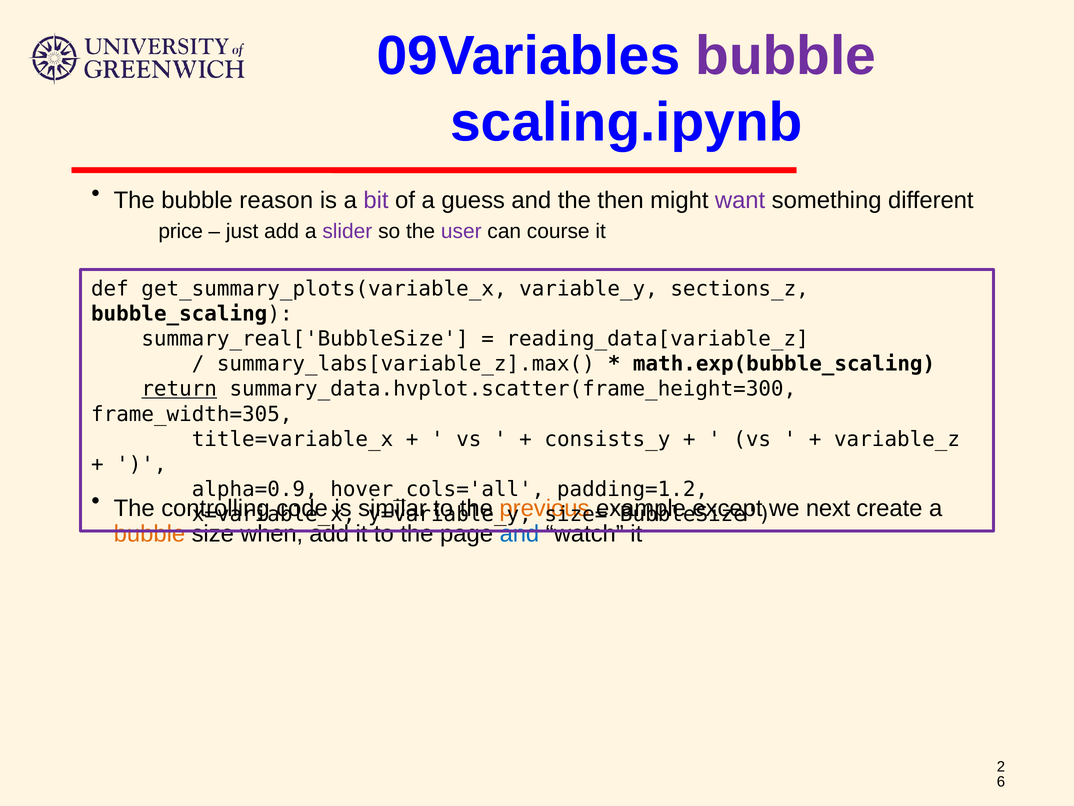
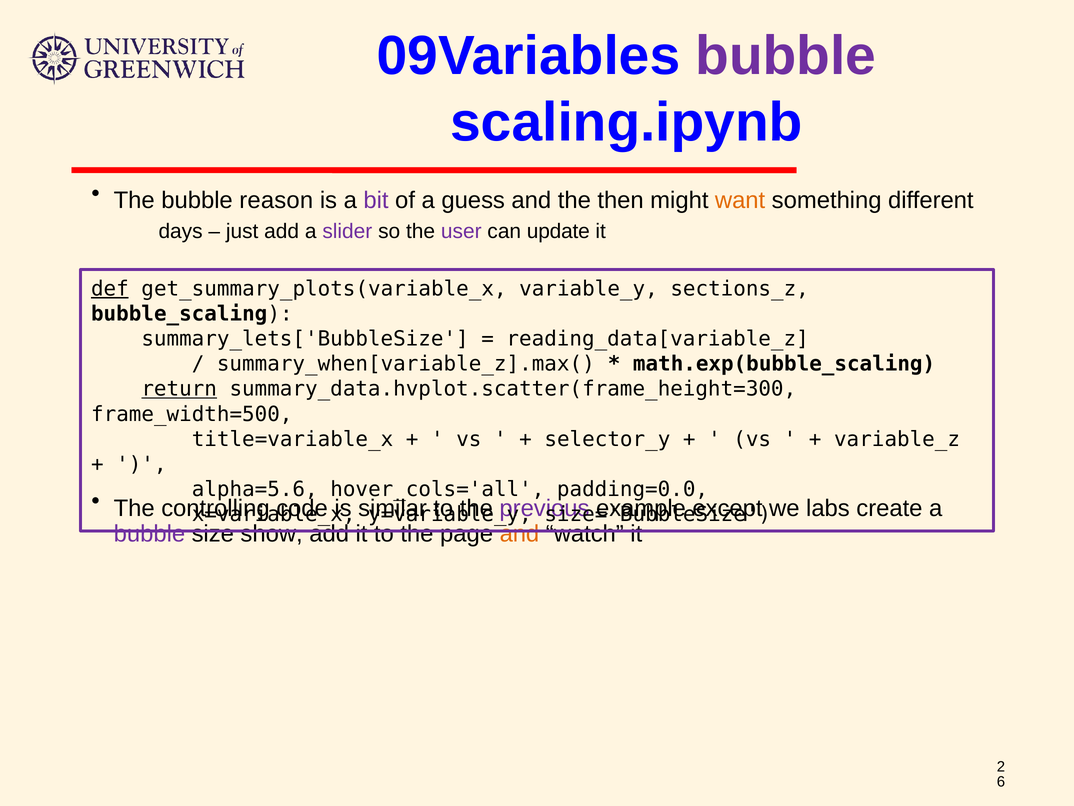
want colour: purple -> orange (740, 200)
price: price -> days (181, 231)
course: course -> update (558, 231)
def underline: none -> present (110, 289)
summary_real['BubbleSize: summary_real['BubbleSize -> summary_lets['BubbleSize (305, 339)
summary_labs[variable_z].max(: summary_labs[variable_z].max( -> summary_when[variable_z].max( (406, 364)
frame_width=305: frame_width=305 -> frame_width=500 (192, 414)
consists_y: consists_y -> selector_y (607, 439)
alpha=0.9: alpha=0.9 -> alpha=5.6 (255, 489)
padding=1.2: padding=1.2 -> padding=0.0 (632, 489)
previous colour: orange -> purple (544, 508)
next: next -> labs (828, 508)
bubble colour: orange -> purple (149, 534)
when: when -> show (272, 534)
and colour: blue -> orange (519, 534)
